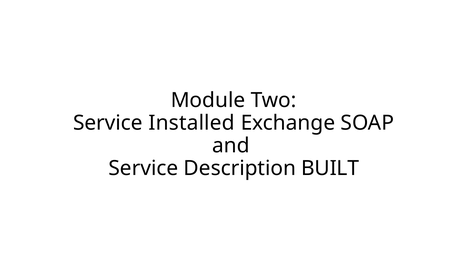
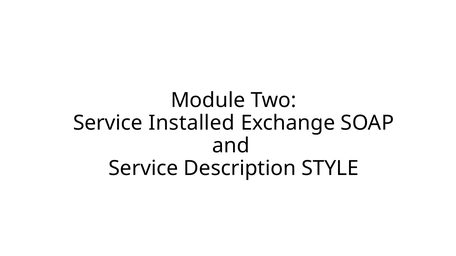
BUILT: BUILT -> STYLE (330, 168)
